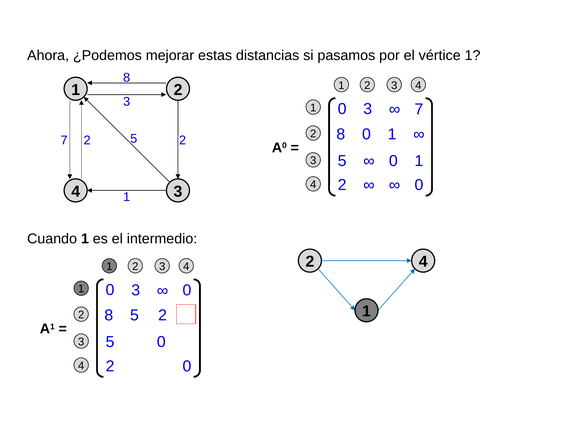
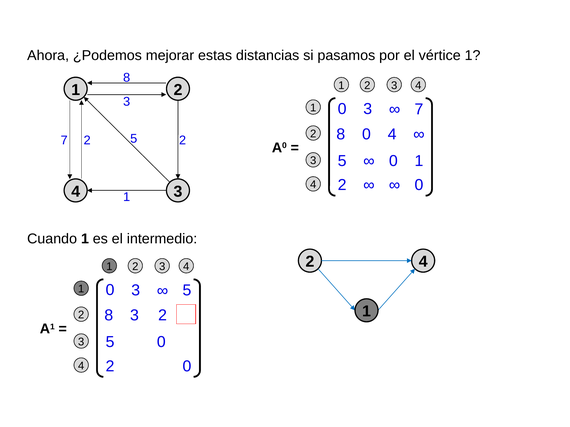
8 0 1: 1 -> 4 (392, 134)
0: 0 -> 5 (187, 291)
5: 5 -> 3 (134, 316)
